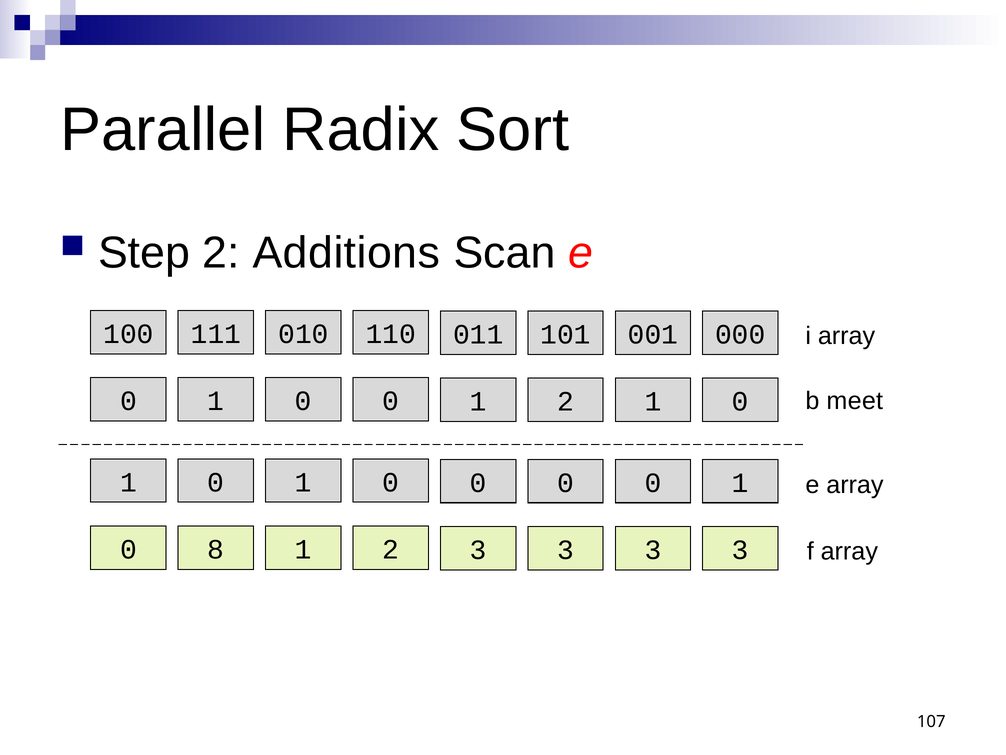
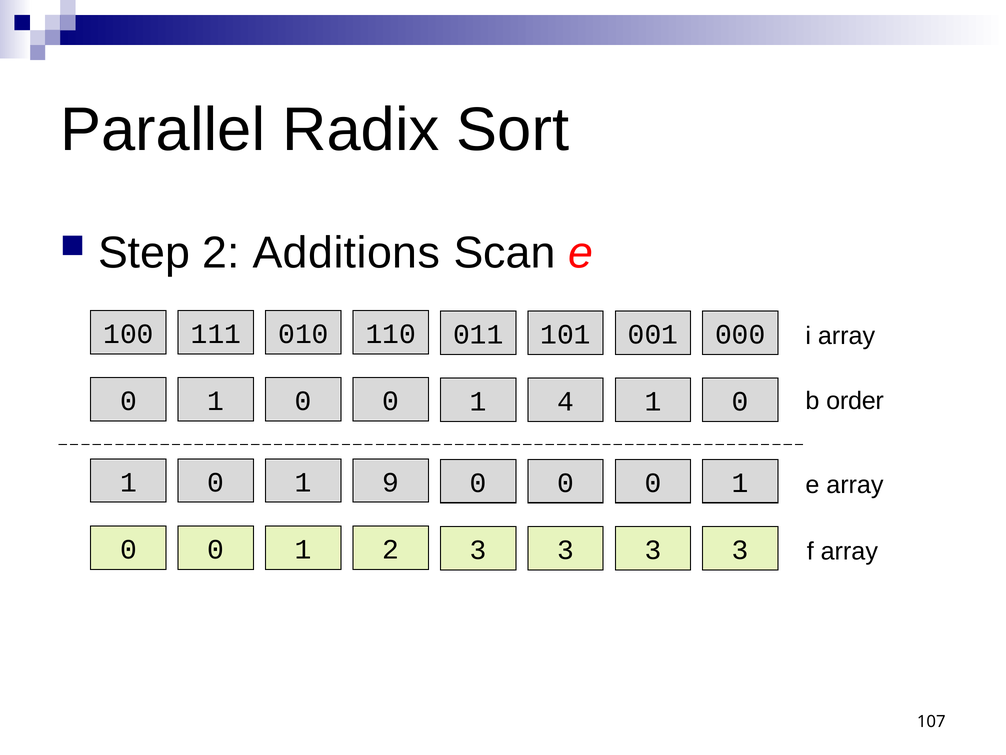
0 1 2: 2 -> 4 (566, 401)
meet: meet -> order (855, 401)
1 0 1 0: 0 -> 9 (391, 482)
8: 8 -> 0 (216, 549)
